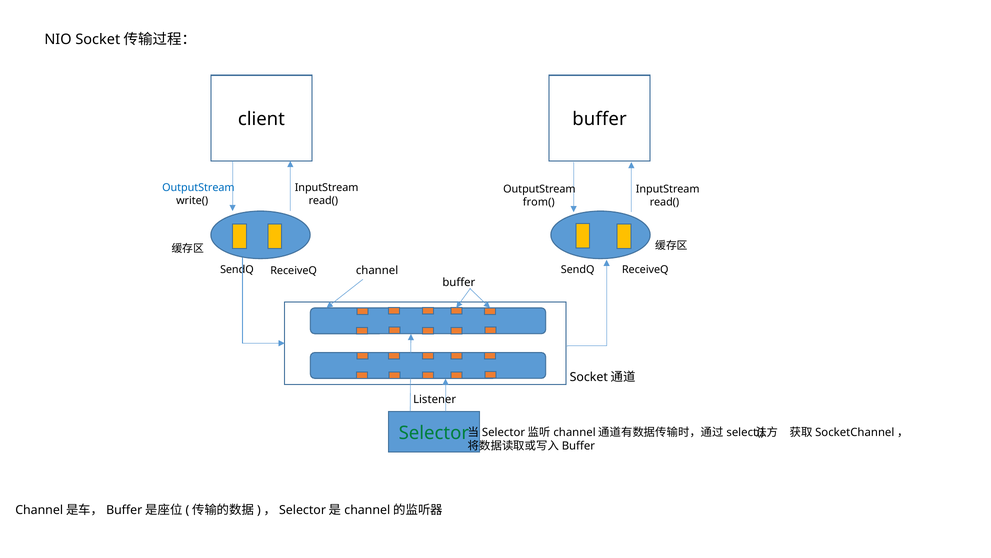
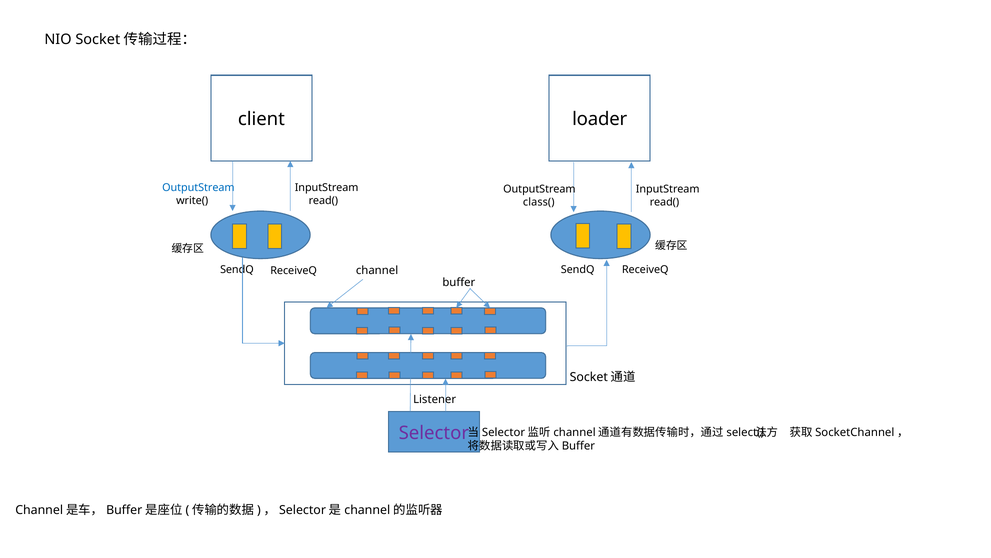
client buffer: buffer -> loader (600, 119)
from(: from( -> class( (539, 202)
Selector colour: green -> purple (434, 433)
